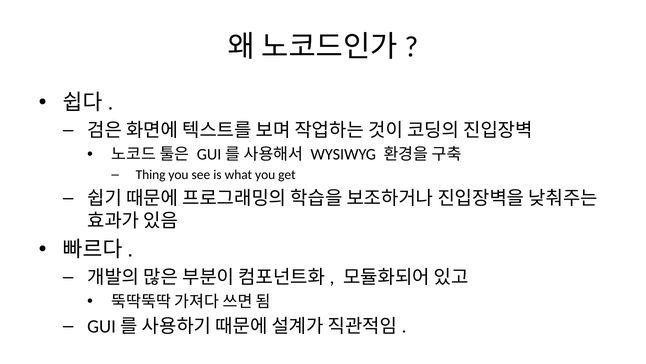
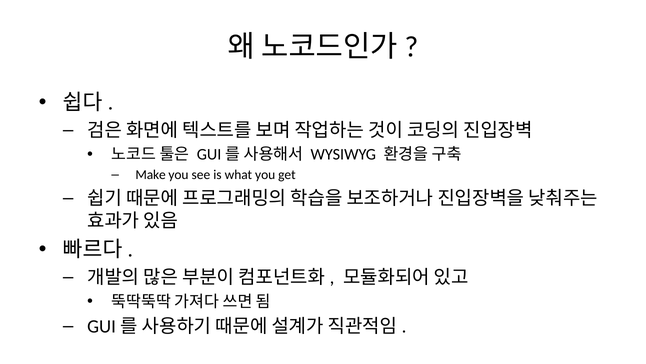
Thing: Thing -> Make (151, 175)
